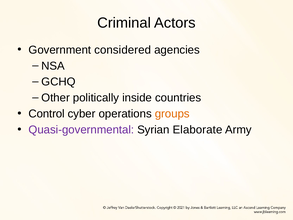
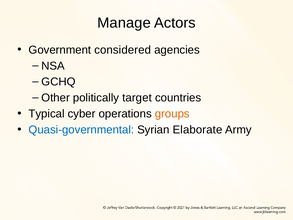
Criminal: Criminal -> Manage (124, 23)
inside: inside -> target (137, 98)
Control: Control -> Typical (47, 114)
Quasi-governmental colour: purple -> blue (81, 130)
